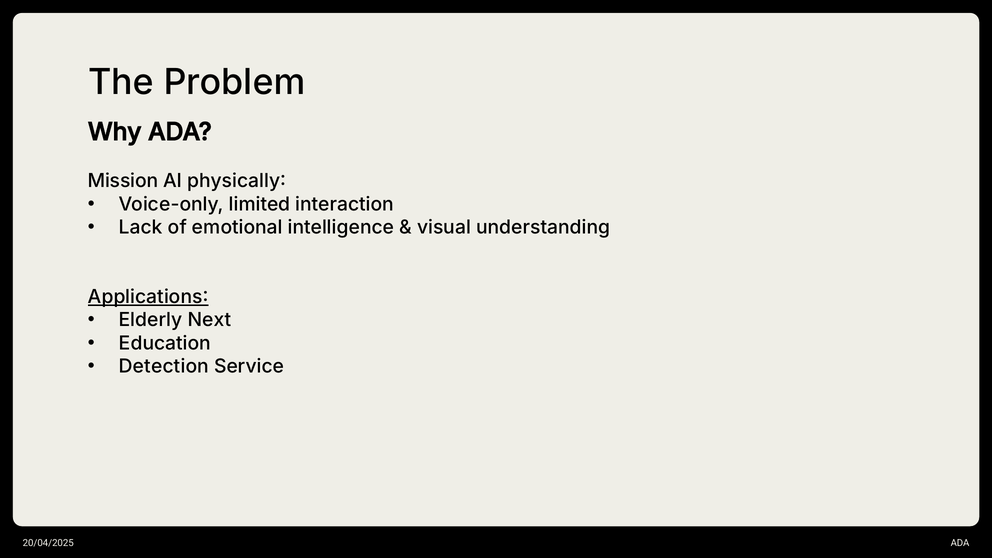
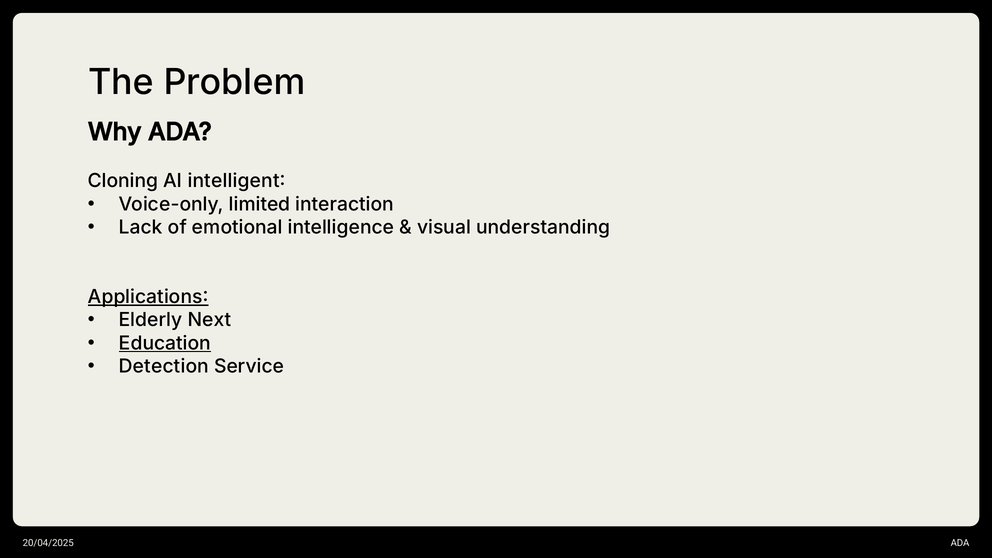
Mission: Mission -> Cloning (123, 181)
physically: physically -> intelligent (237, 181)
Education underline: none -> present (165, 343)
